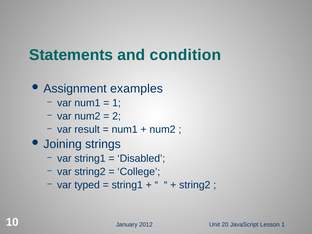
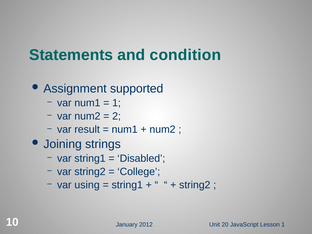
examples: examples -> supported (137, 89)
typed: typed -> using (87, 185)
